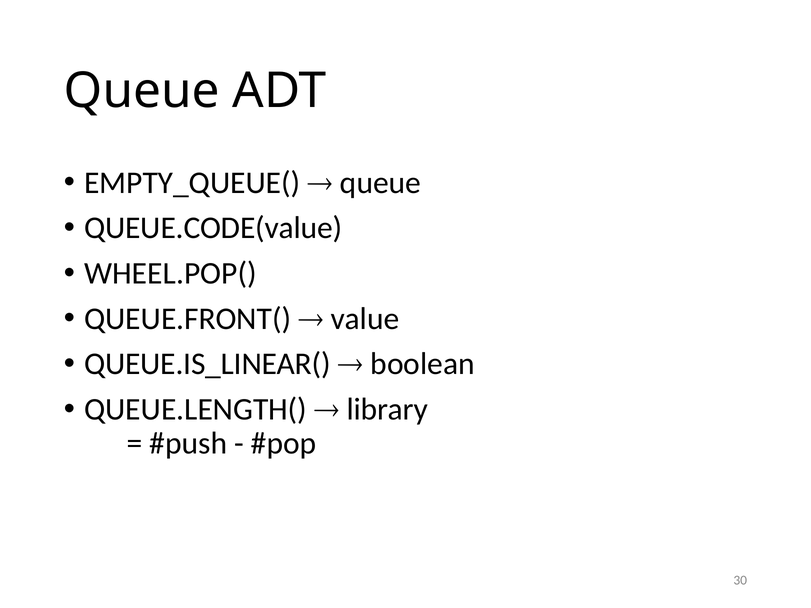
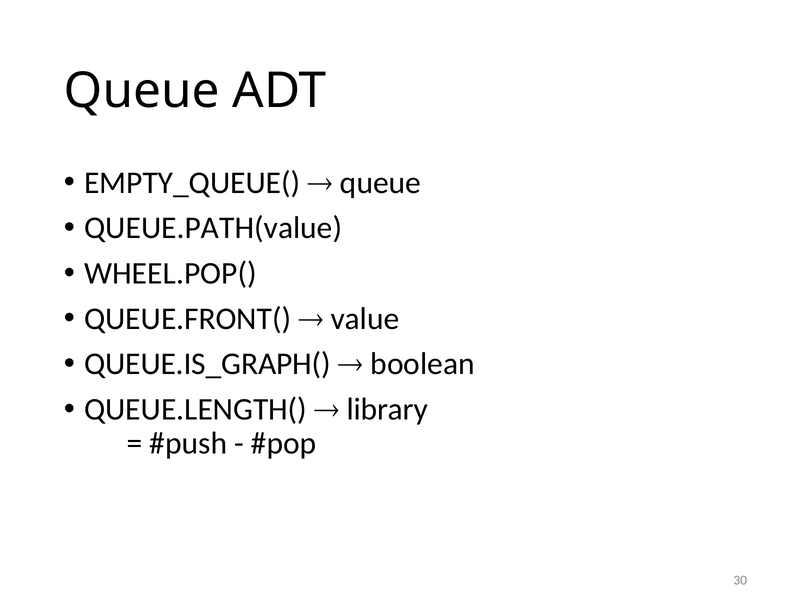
QUEUE.CODE(value: QUEUE.CODE(value -> QUEUE.PATH(value (213, 228)
QUEUE.IS_LINEAR(: QUEUE.IS_LINEAR( -> QUEUE.IS_GRAPH( (207, 364)
